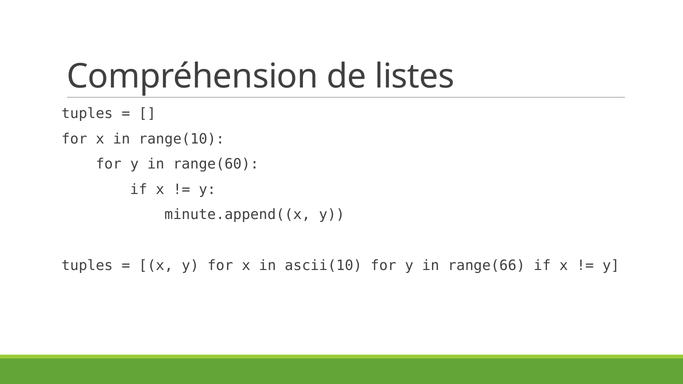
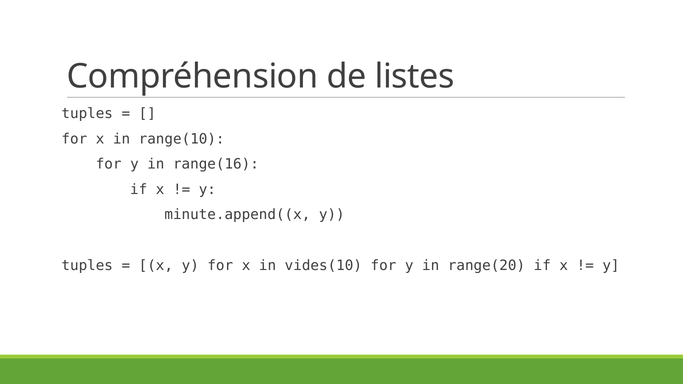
range(60: range(60 -> range(16 (216, 164)
ascii(10: ascii(10 -> vides(10 (323, 266)
range(66: range(66 -> range(20 (486, 266)
